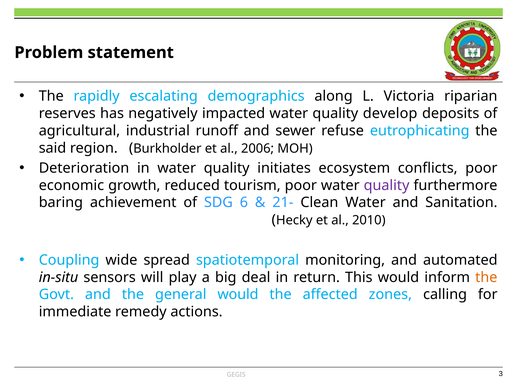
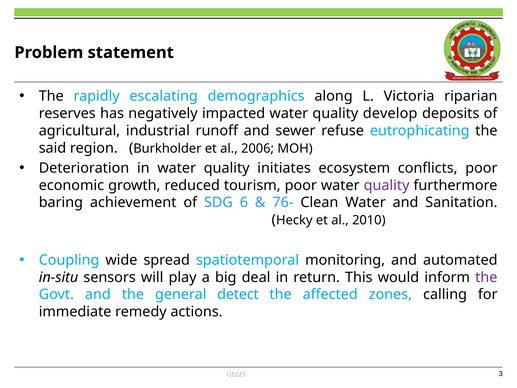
21-: 21- -> 76- (283, 202)
the colour: orange -> purple (486, 277)
general would: would -> detect (238, 294)
